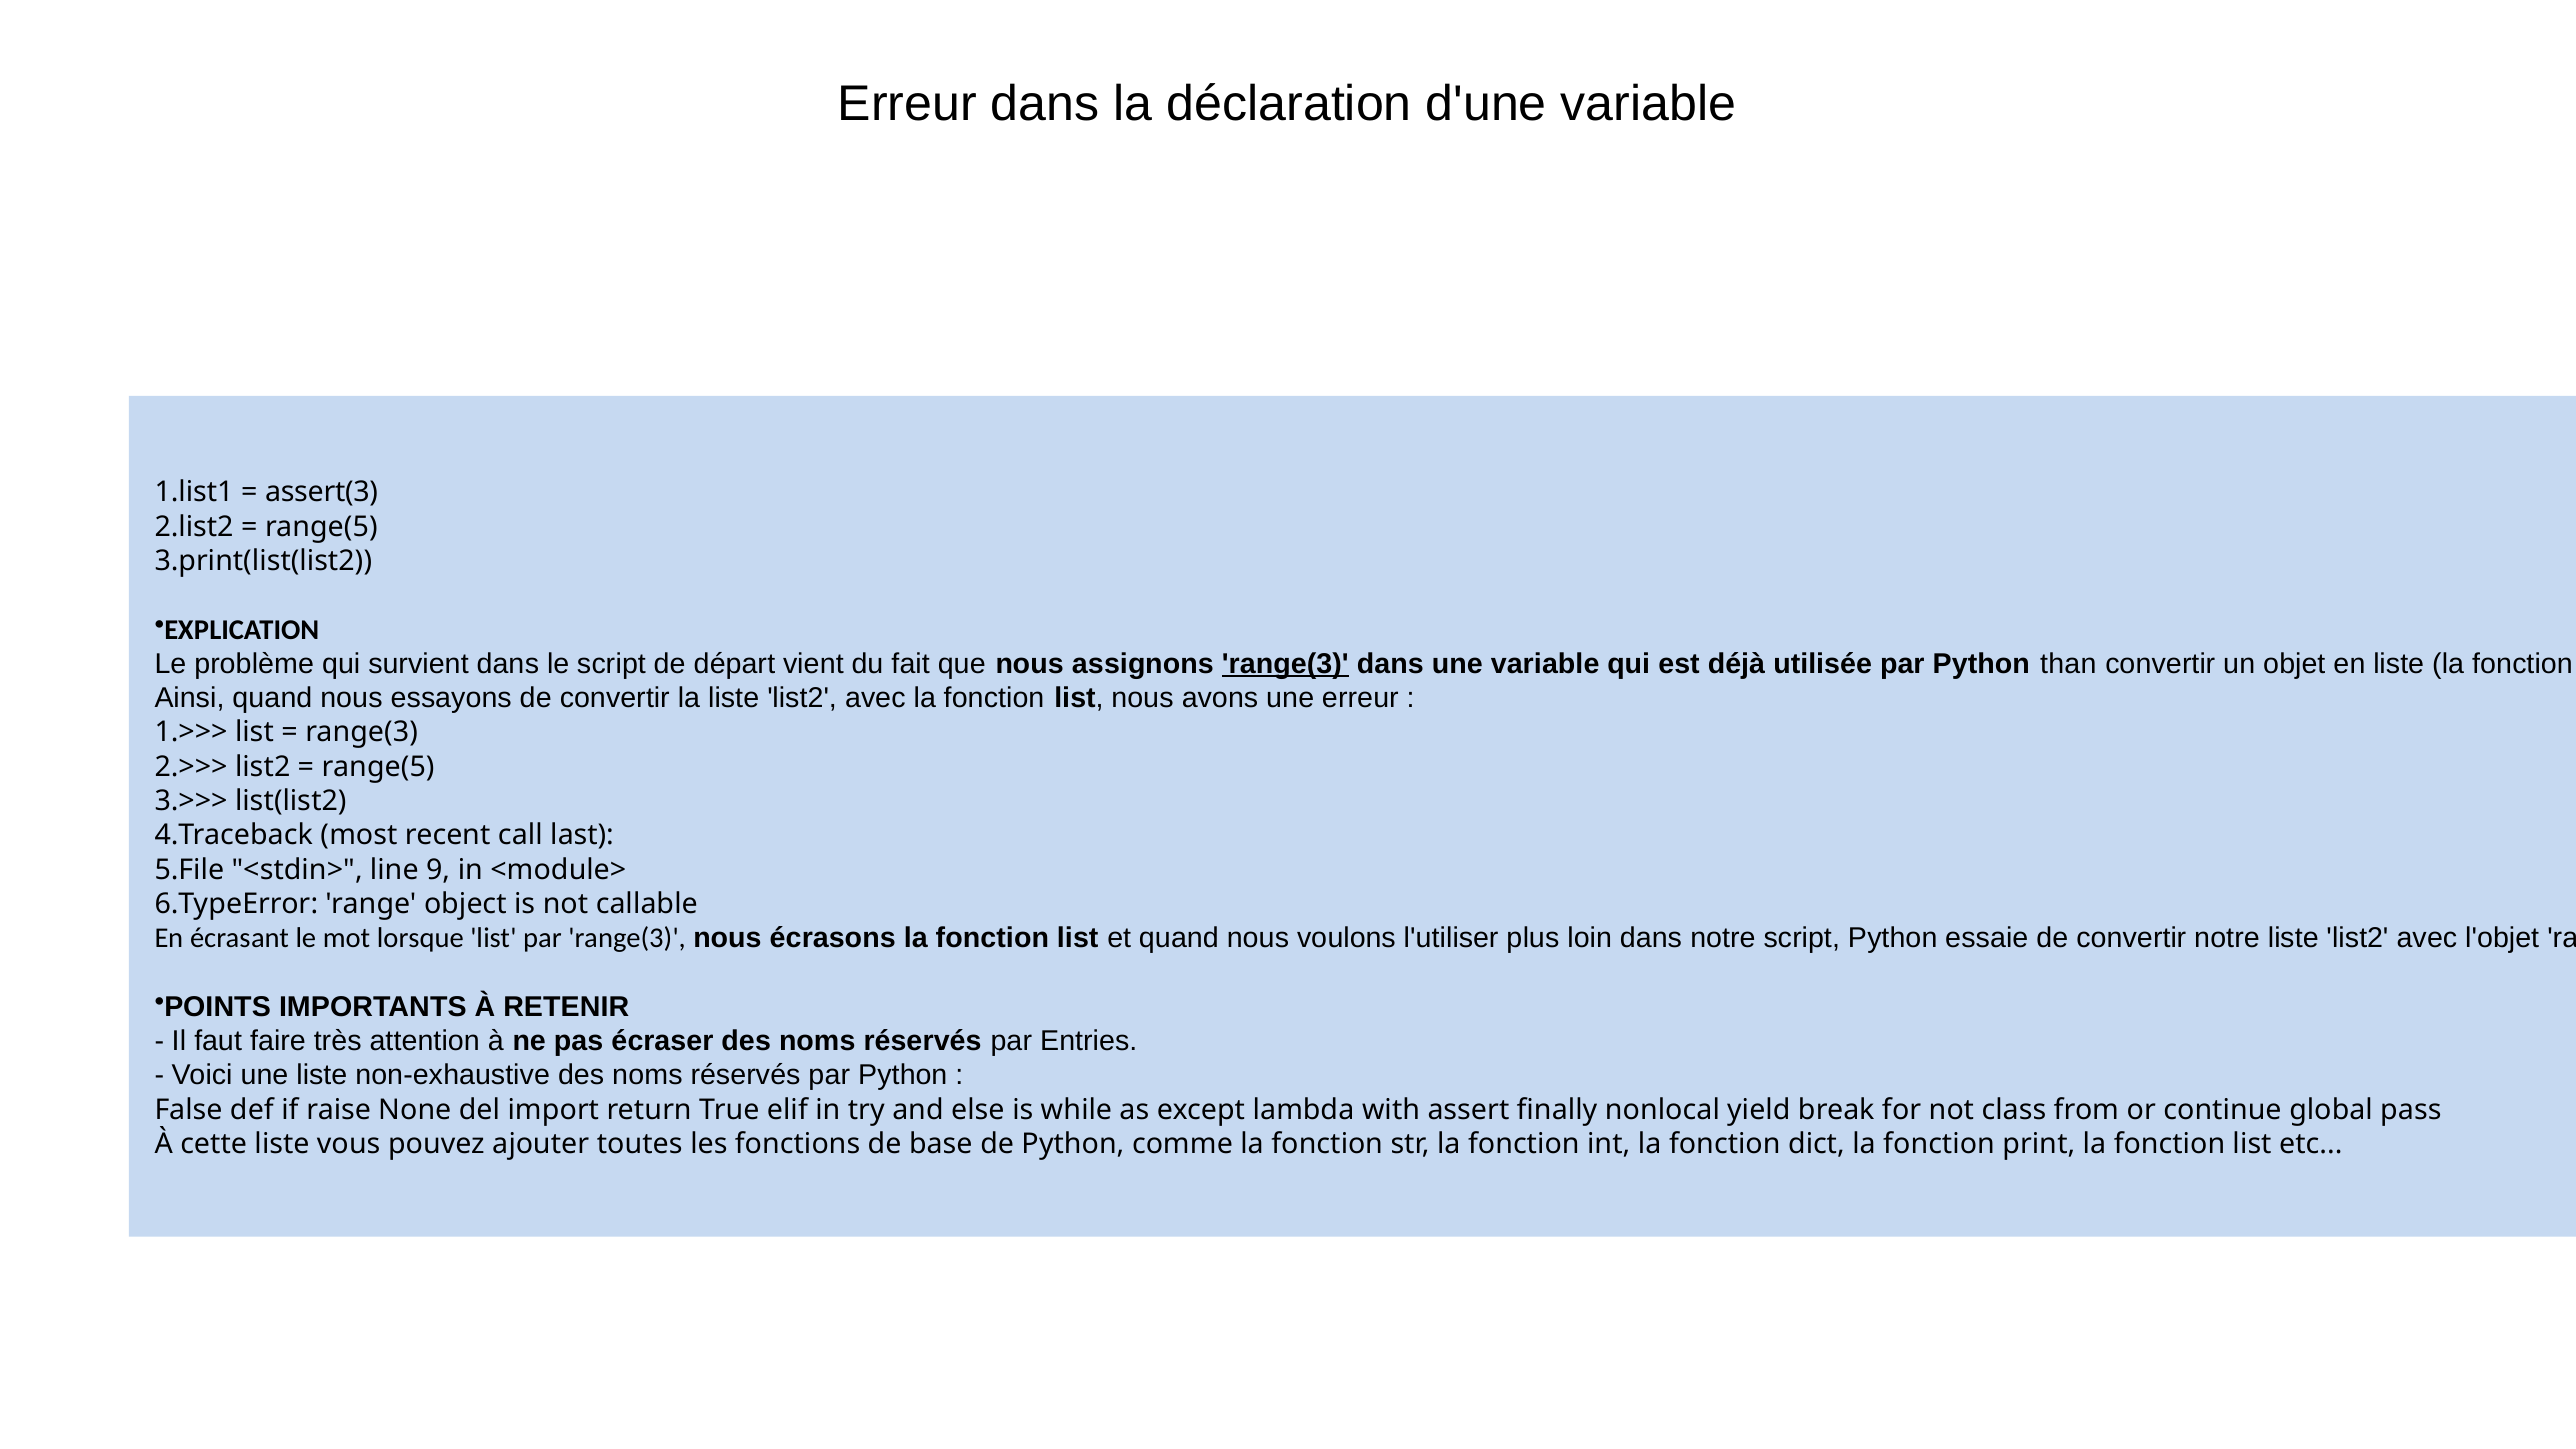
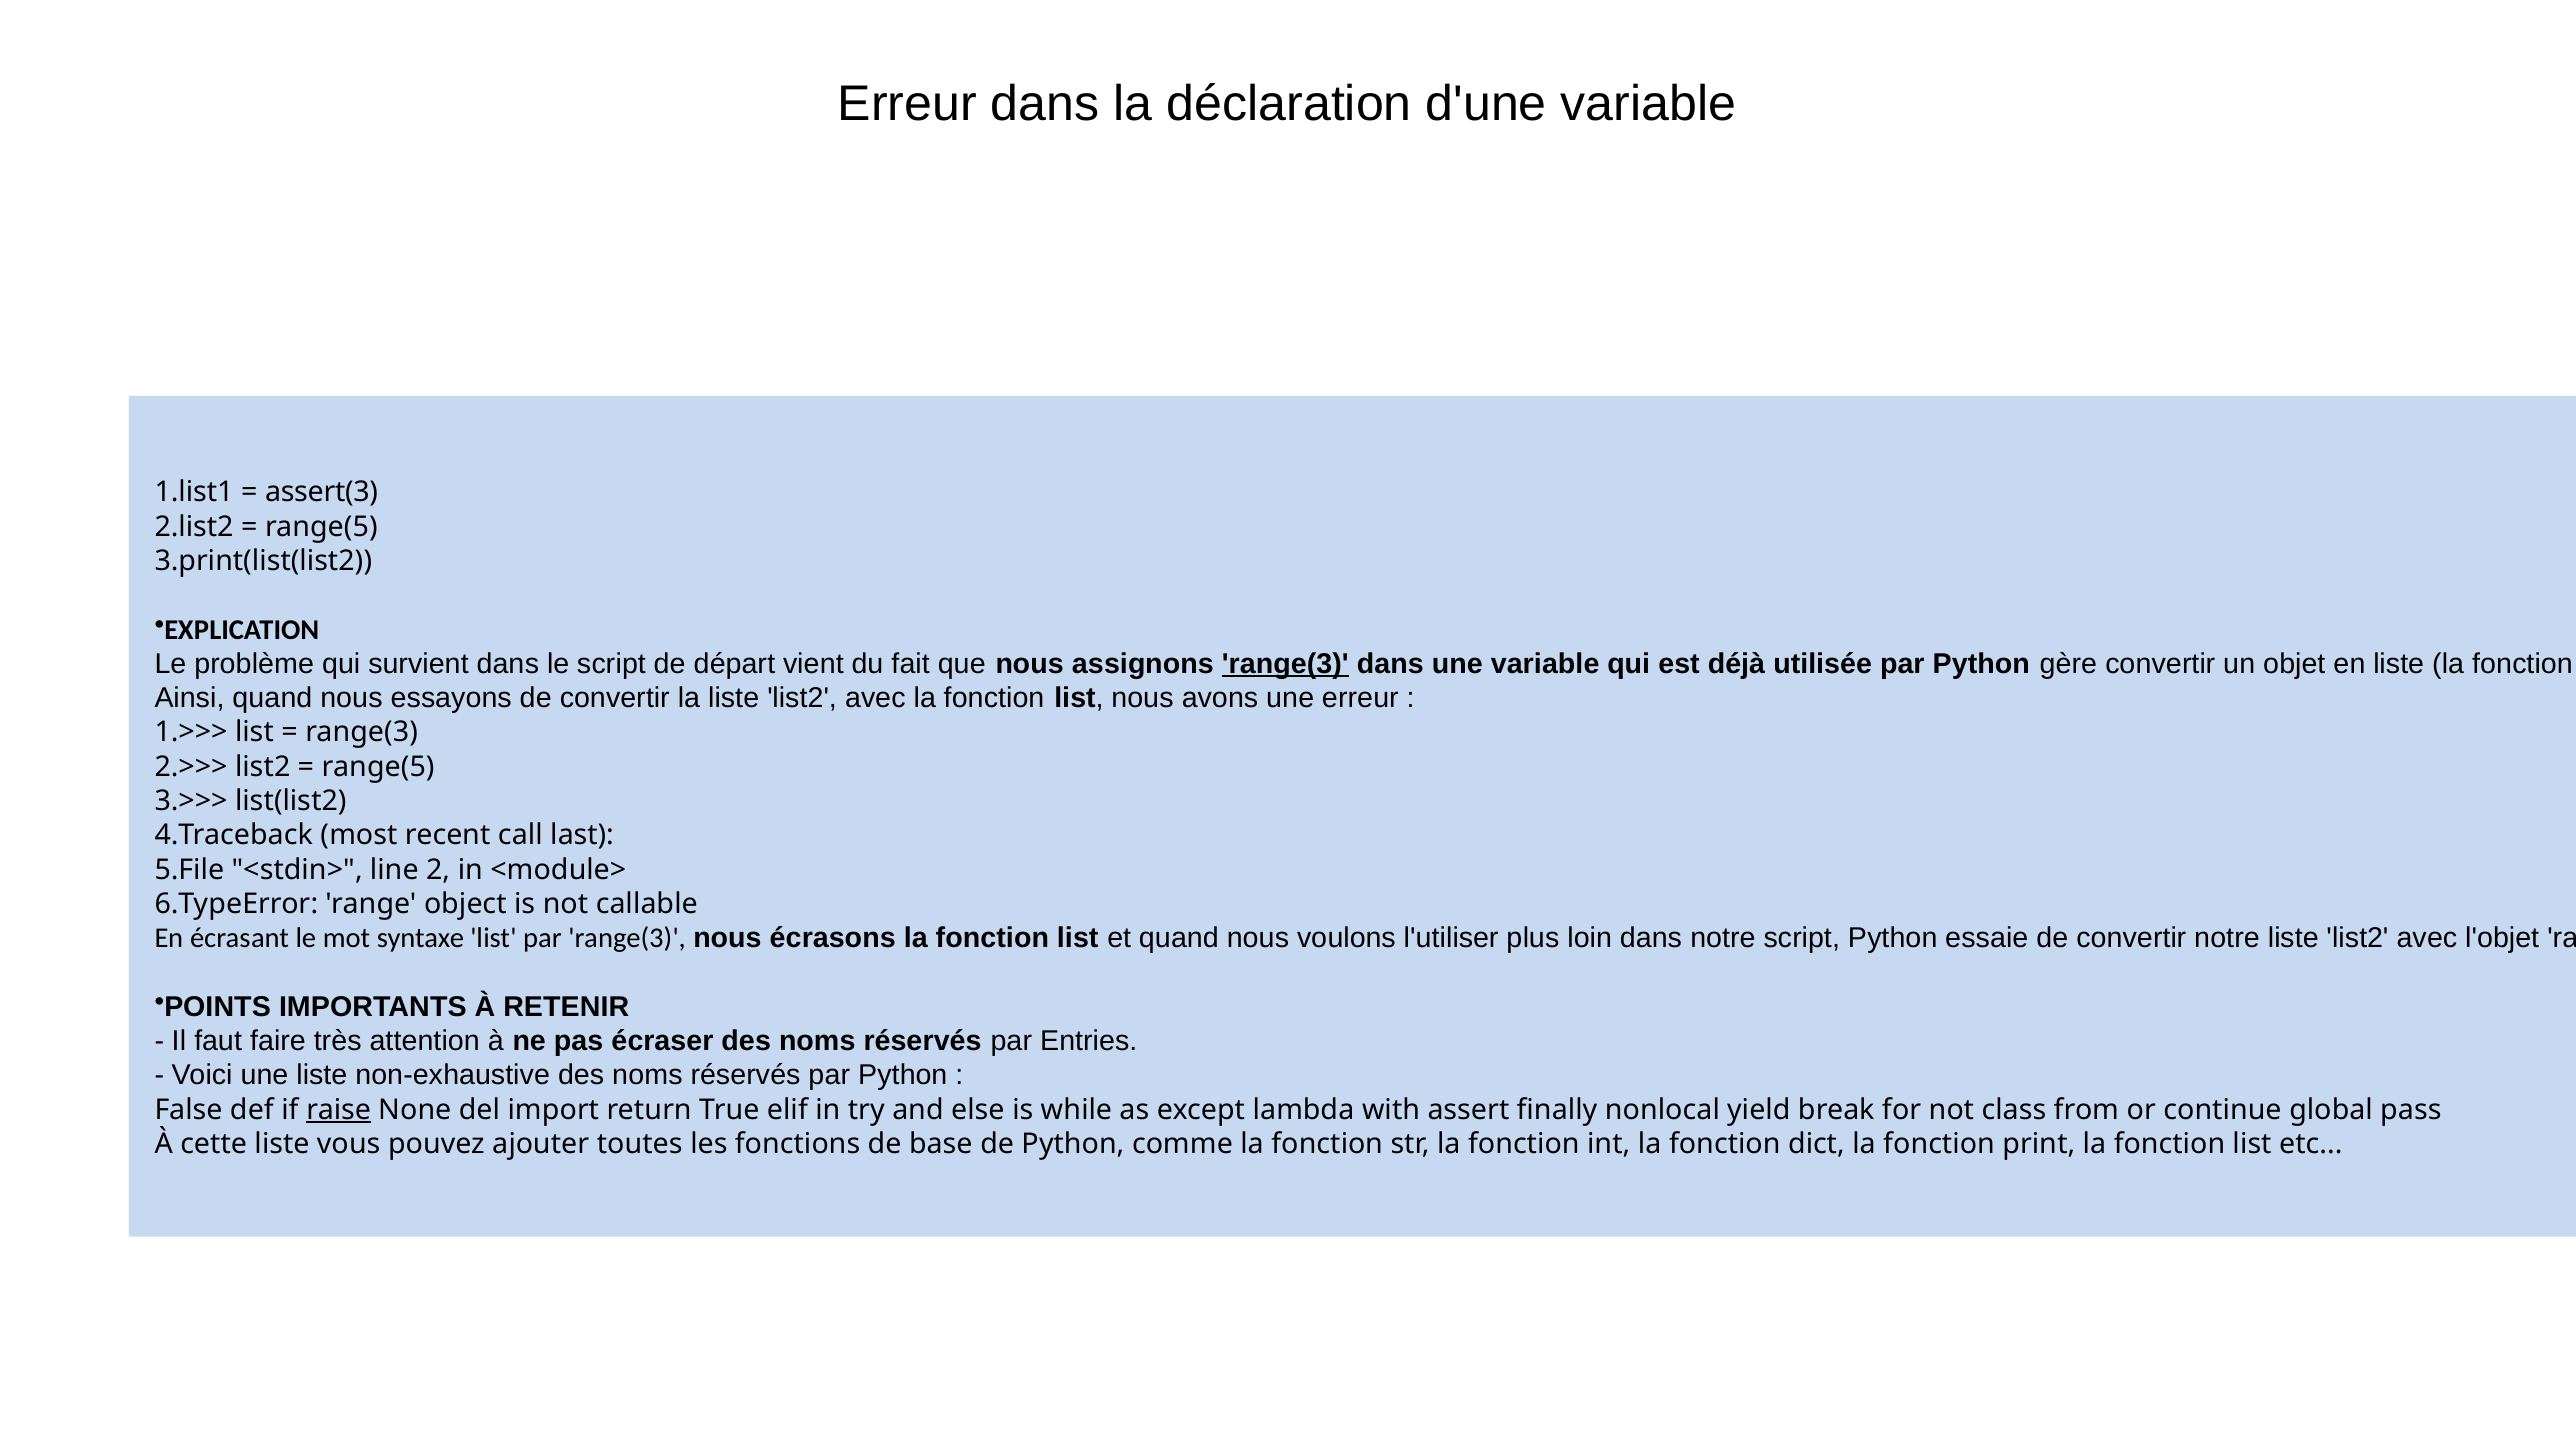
than: than -> gère (2068, 664)
9: 9 -> 2 (438, 870)
lorsque: lorsque -> syntaxe (420, 938)
raise underline: none -> present (339, 1110)
